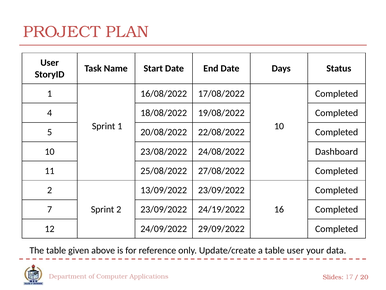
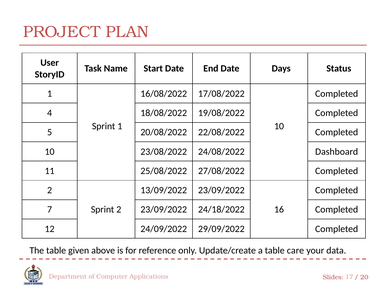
24/19/2022: 24/19/2022 -> 24/18/2022 (221, 209)
table user: user -> care (295, 250)
